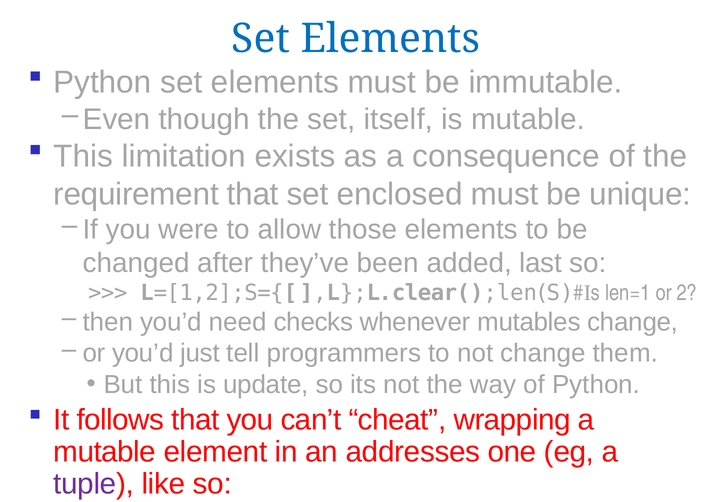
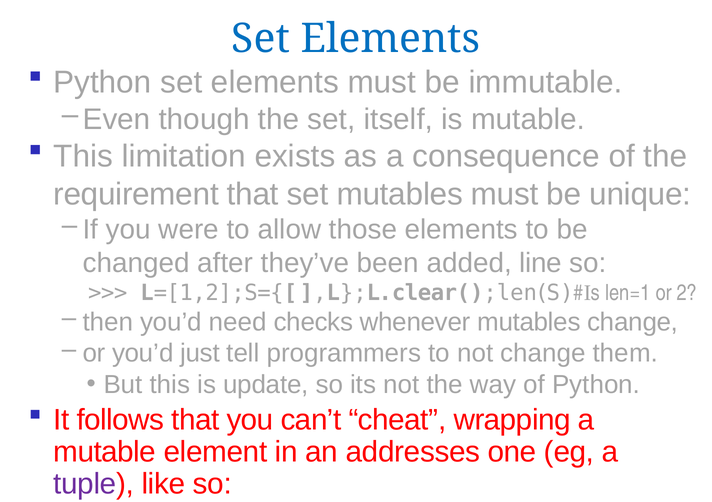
set enclosed: enclosed -> mutables (400, 194)
last: last -> line (541, 263)
